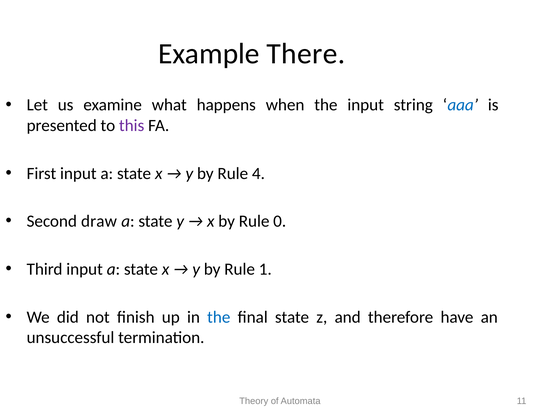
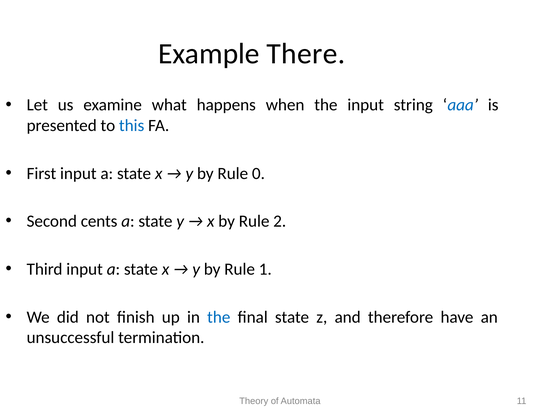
this colour: purple -> blue (132, 125)
4: 4 -> 0 (258, 173)
draw: draw -> cents (99, 221)
0: 0 -> 2 (280, 221)
